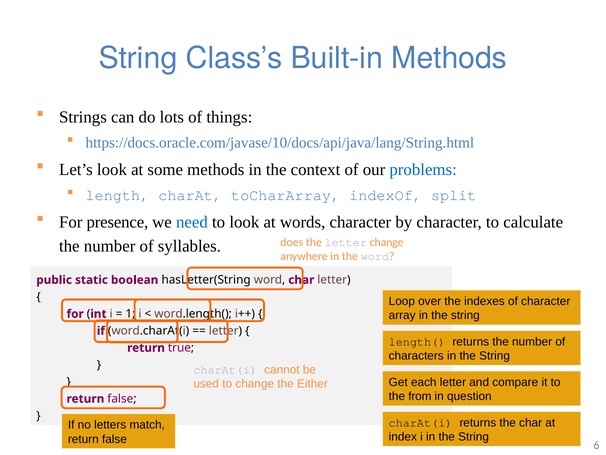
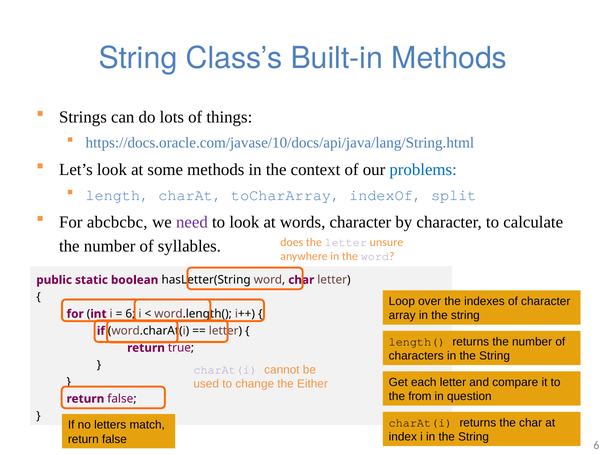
presence: presence -> abcbcbc (117, 222)
need colour: blue -> purple (192, 222)
letter change: change -> unsure (387, 242)
1: 1 -> 6 (130, 314)
